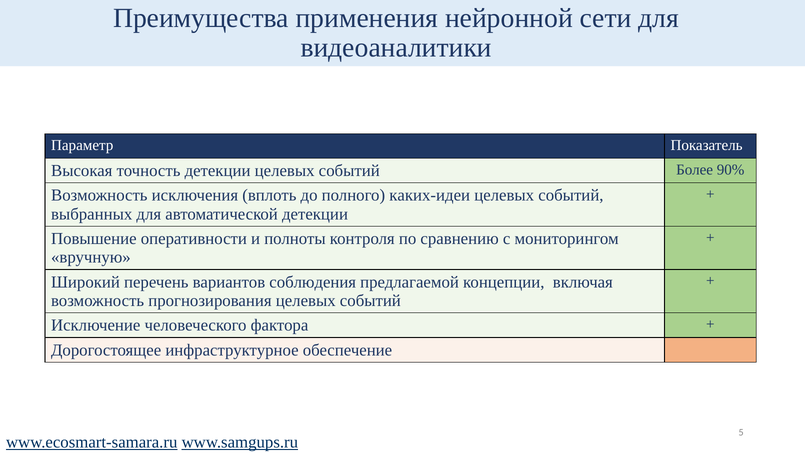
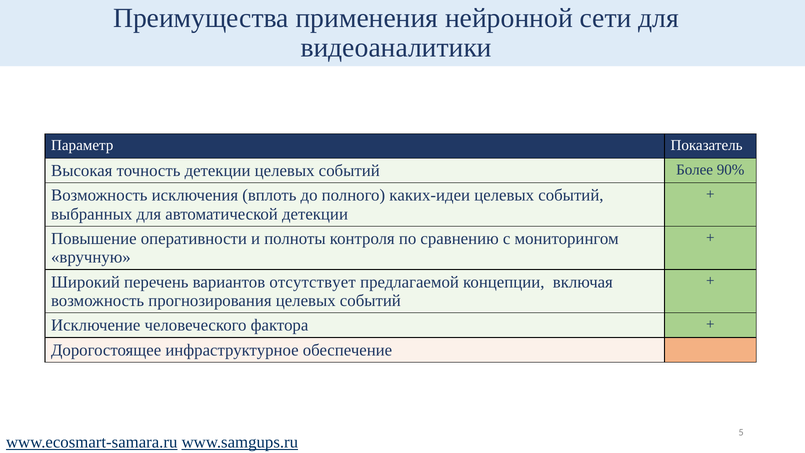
соблюдения: соблюдения -> отсутствует (313, 282)
